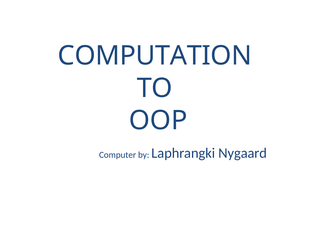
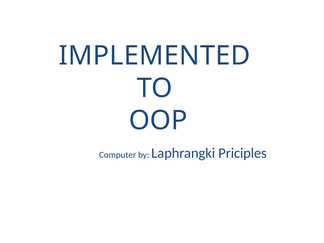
COMPUTATION: COMPUTATION -> IMPLEMENTED (154, 56)
Nygaard: Nygaard -> Priciples (243, 153)
